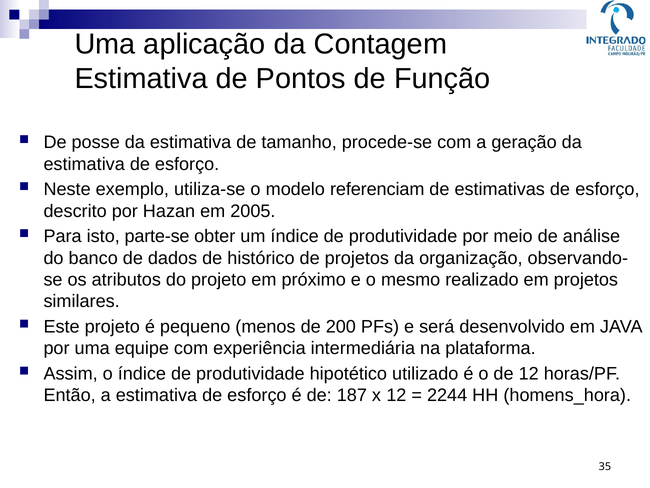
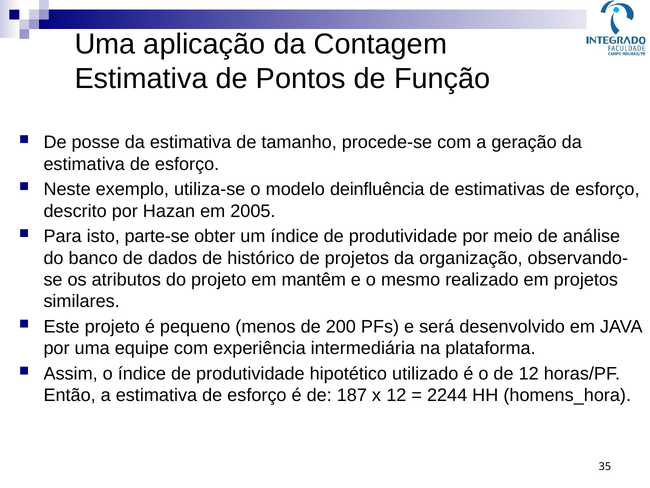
referenciam: referenciam -> deinfluência (377, 189)
próximo: próximo -> mantêm (314, 280)
